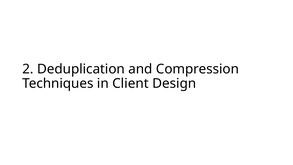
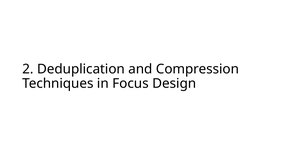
Client: Client -> Focus (130, 83)
